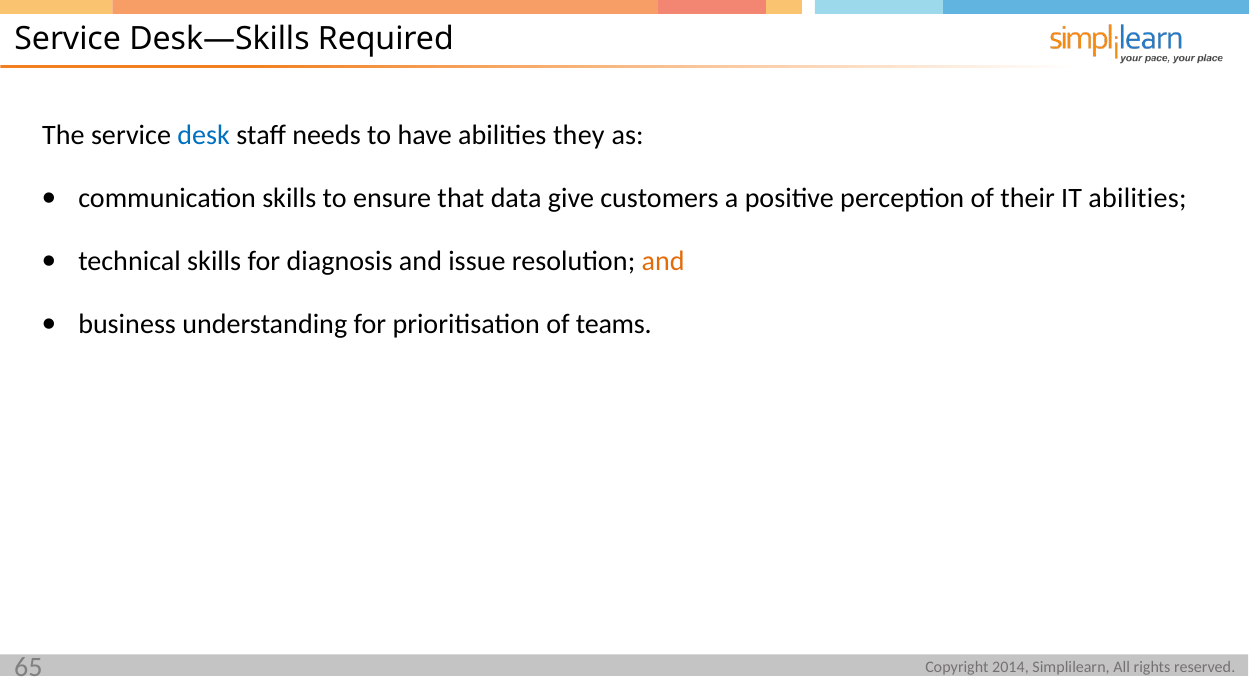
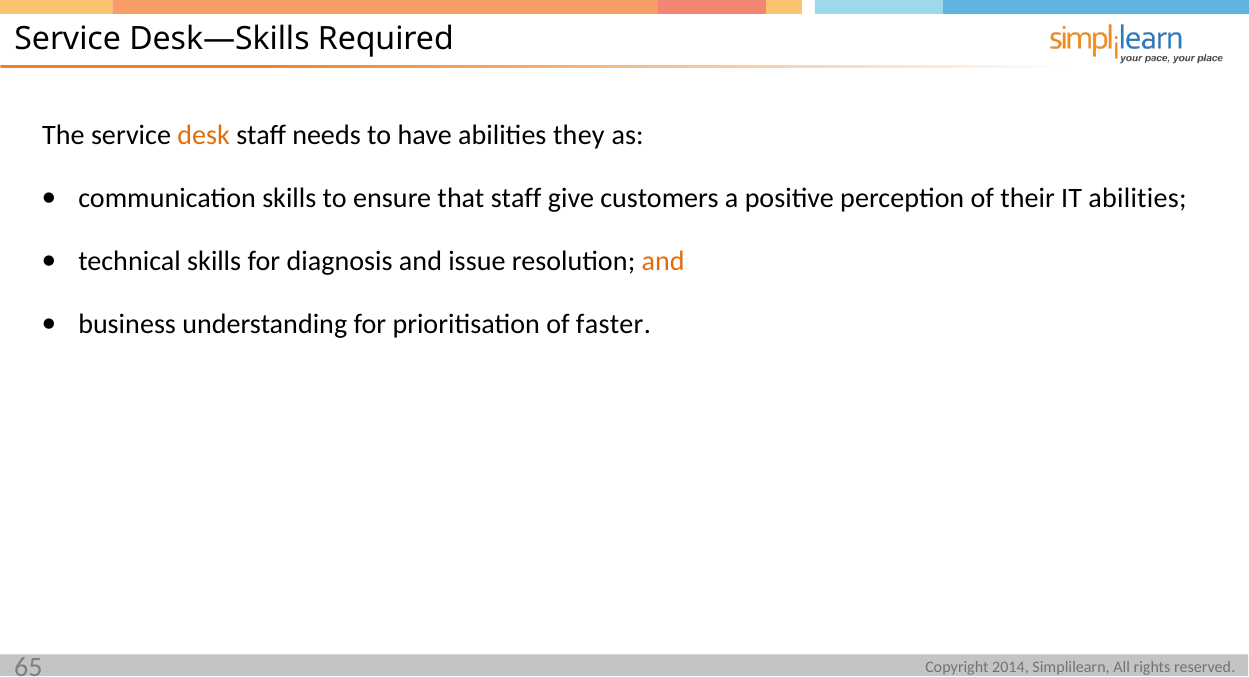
desk colour: blue -> orange (204, 135)
that data: data -> staff (516, 198)
teams: teams -> faster (613, 325)
